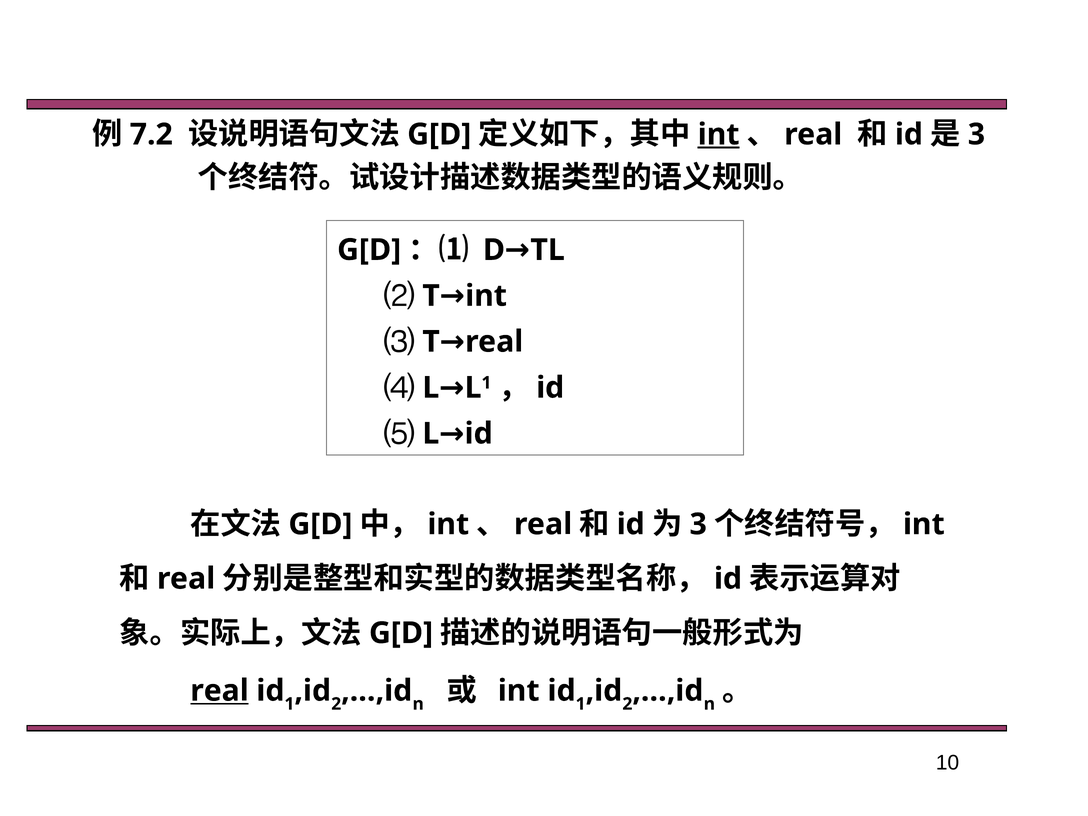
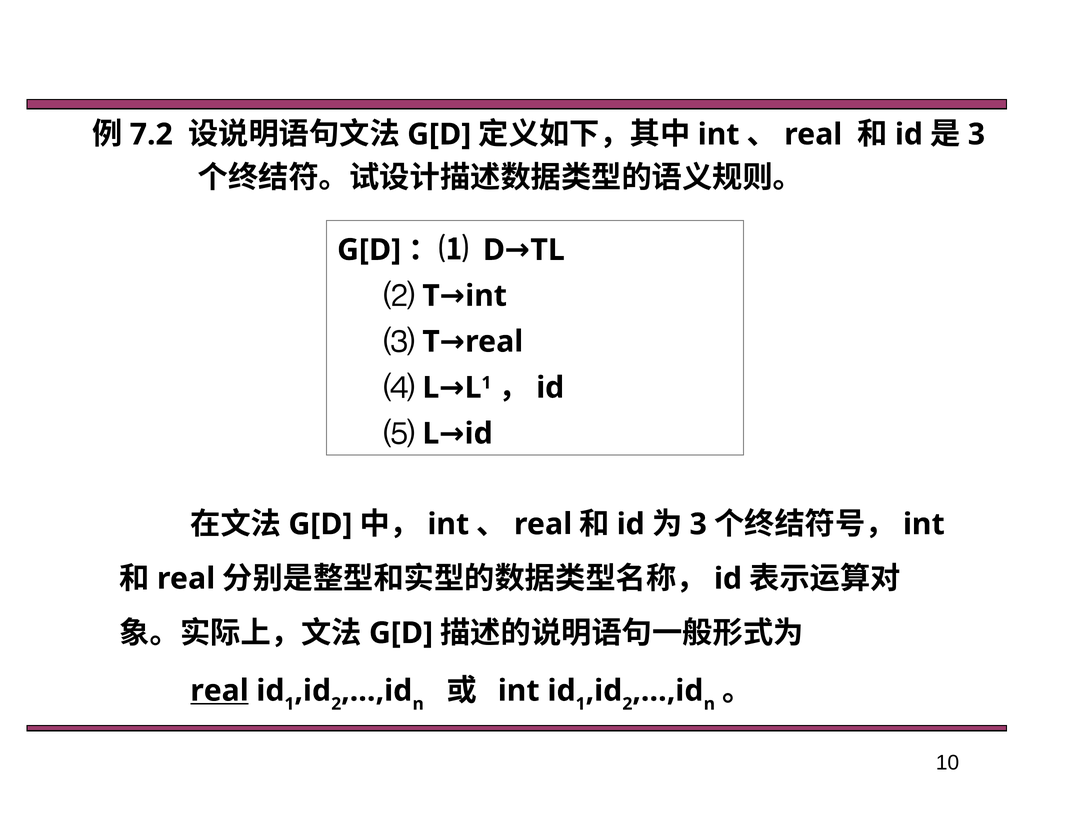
int underline: present -> none (719, 134)
